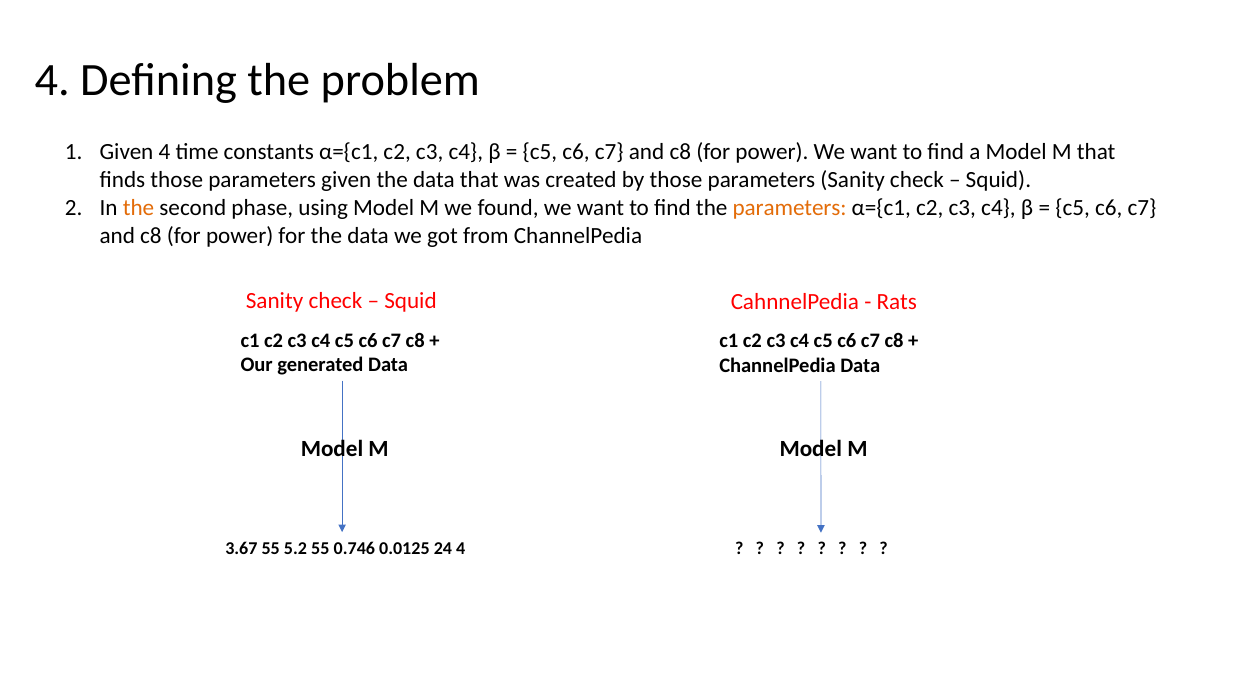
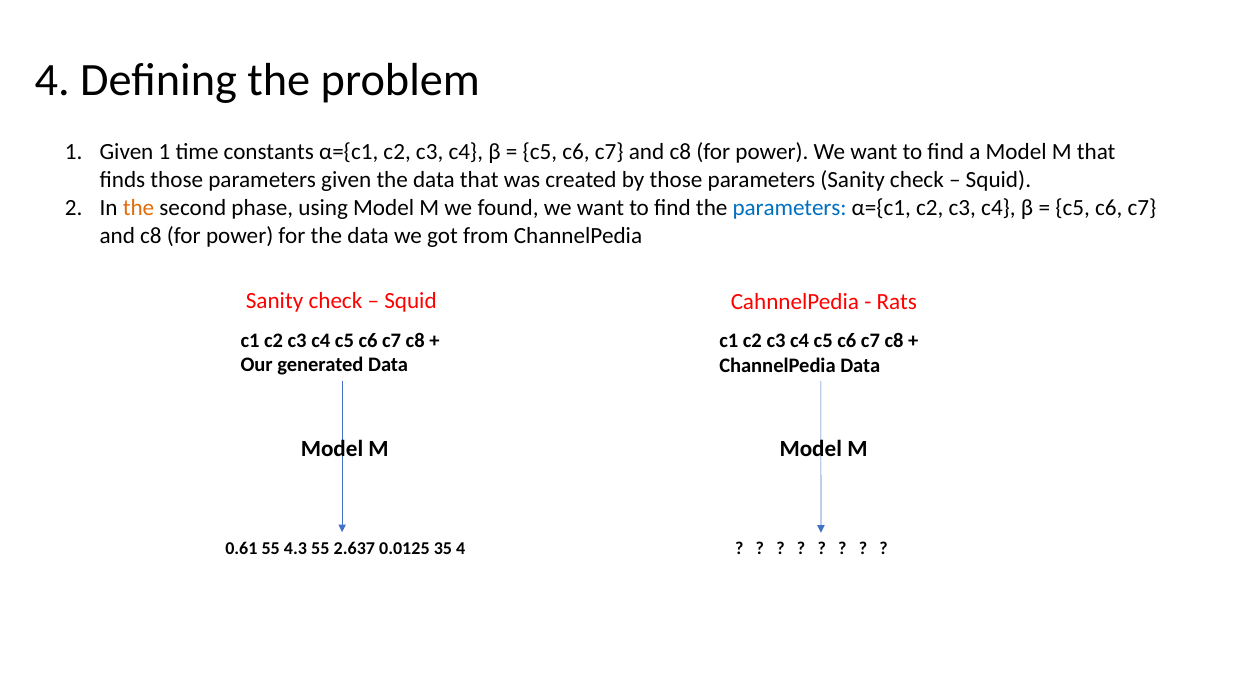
Given 4: 4 -> 1 (164, 152)
parameters colour: orange -> blue (790, 208)
3.67: 3.67 -> 0.61 (241, 549)
5.2: 5.2 -> 4.3 (296, 549)
0.746: 0.746 -> 2.637 (354, 549)
24: 24 -> 35 (443, 549)
